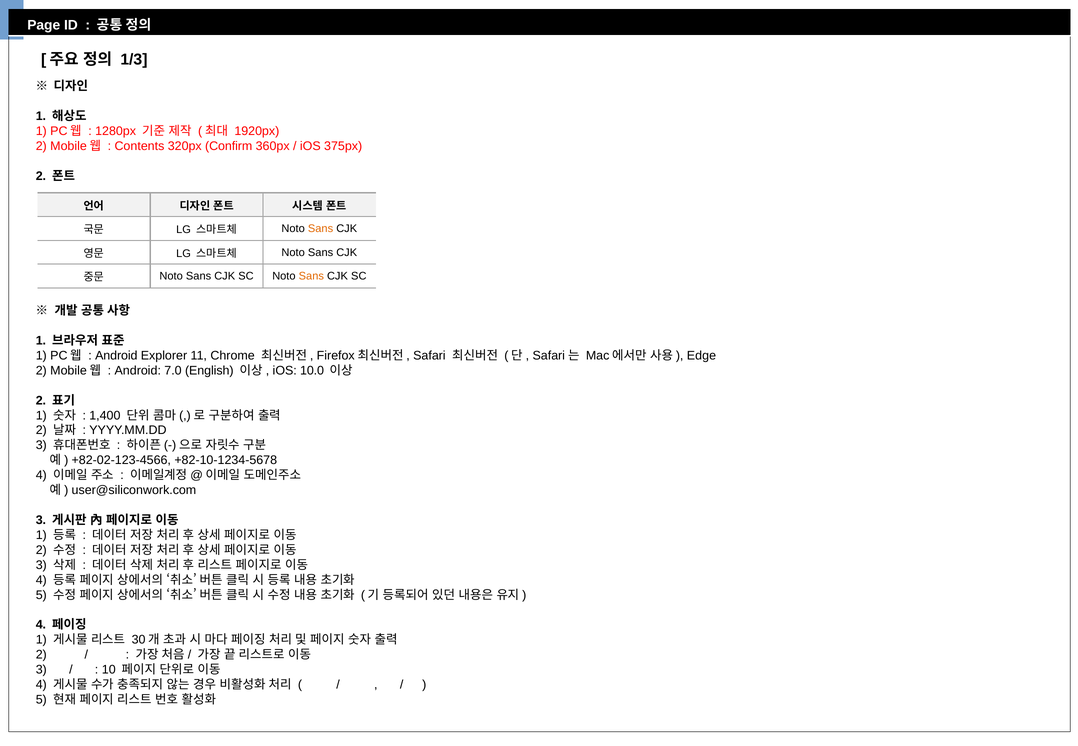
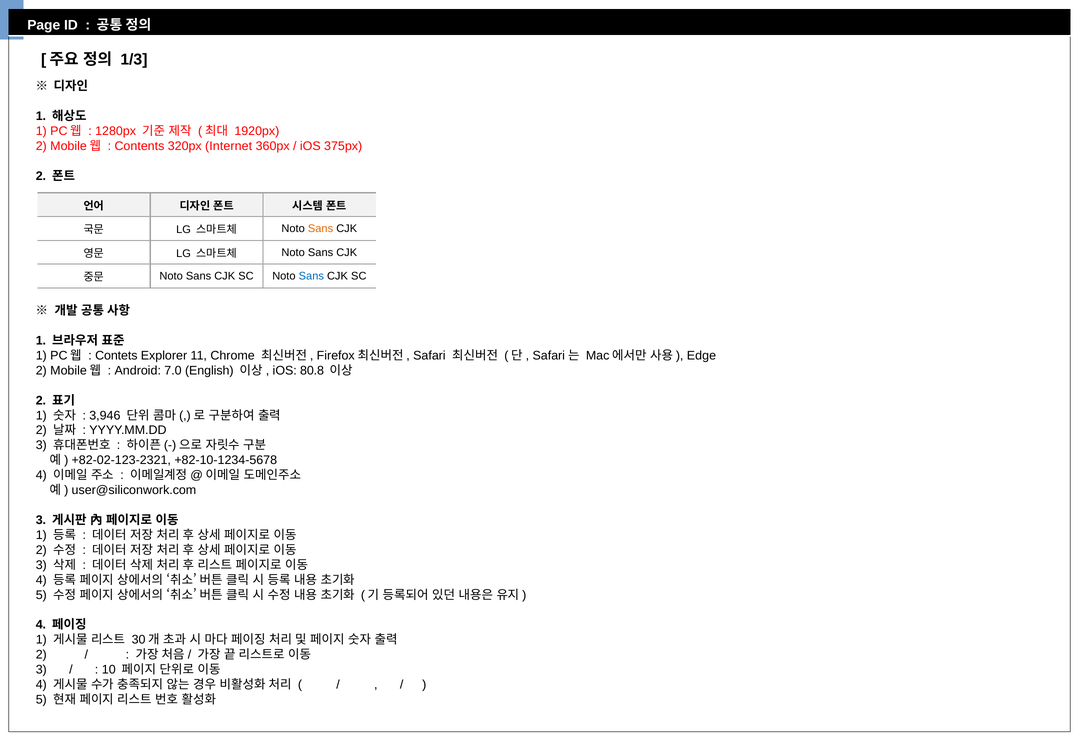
Confirm: Confirm -> Internet (229, 146)
Sans colour: orange -> blue (311, 276)
Android: Android -> Contets (116, 356)
10.0: 10.0 -> 80.8 (312, 371)
1,400: 1,400 -> 3,946 (105, 416)
+82-02-123-4566: +82-02-123-4566 -> +82-02-123-2321 (121, 460)
